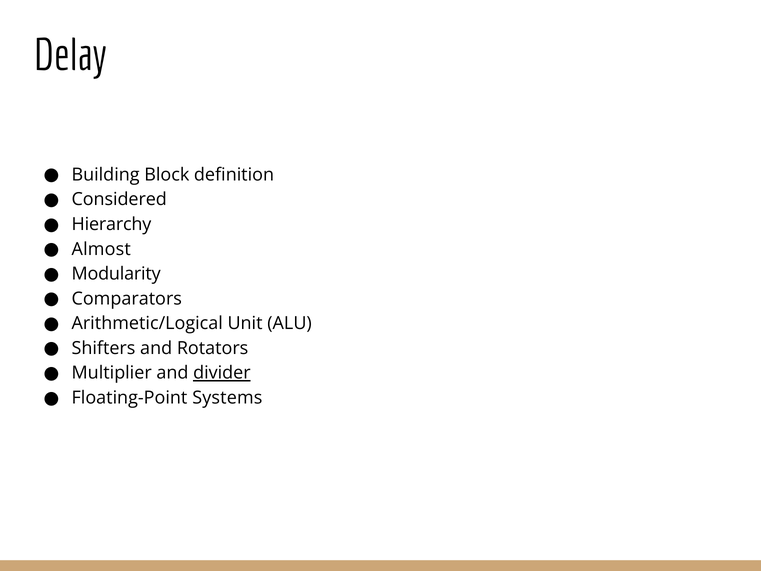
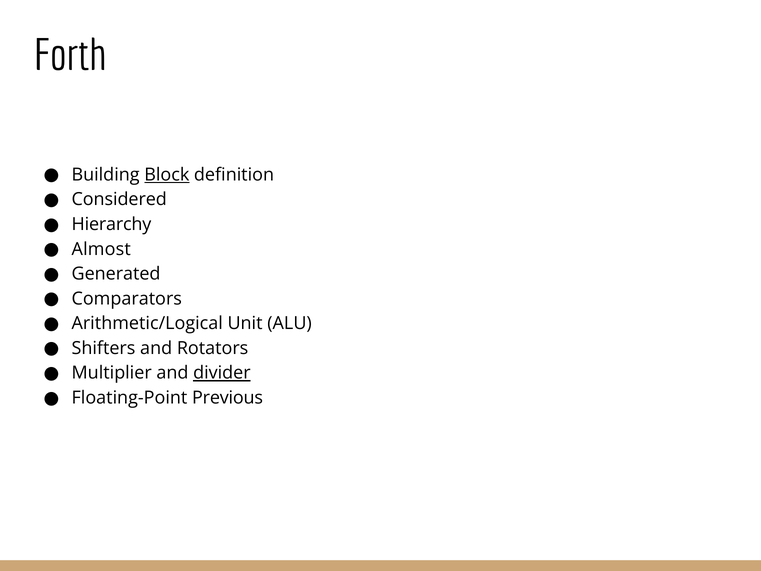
Delay: Delay -> Forth (70, 56)
Block underline: none -> present (167, 175)
Modularity: Modularity -> Generated (116, 274)
Systems: Systems -> Previous (228, 398)
